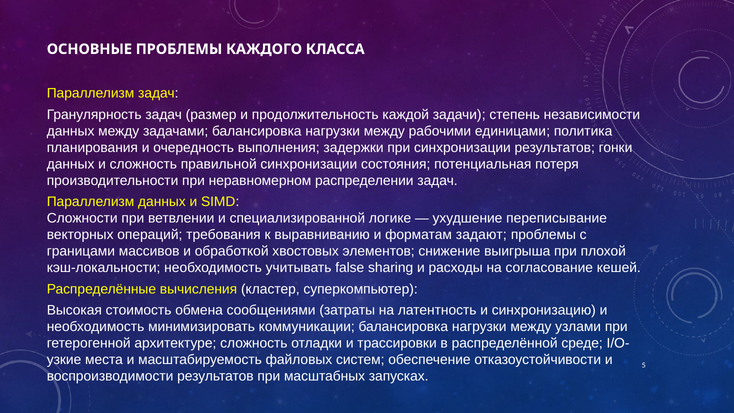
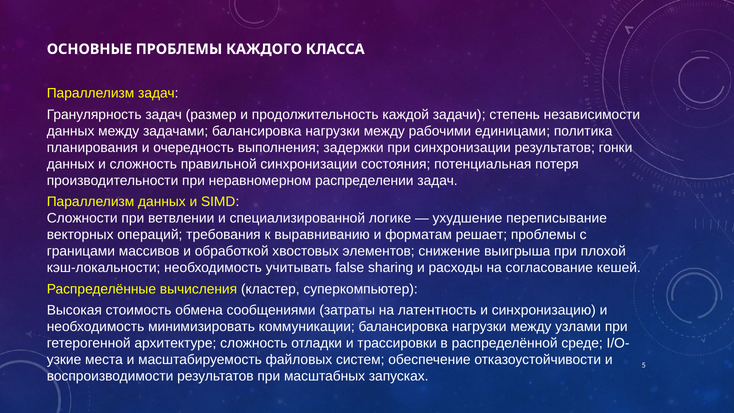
задают: задают -> решает (481, 235)
